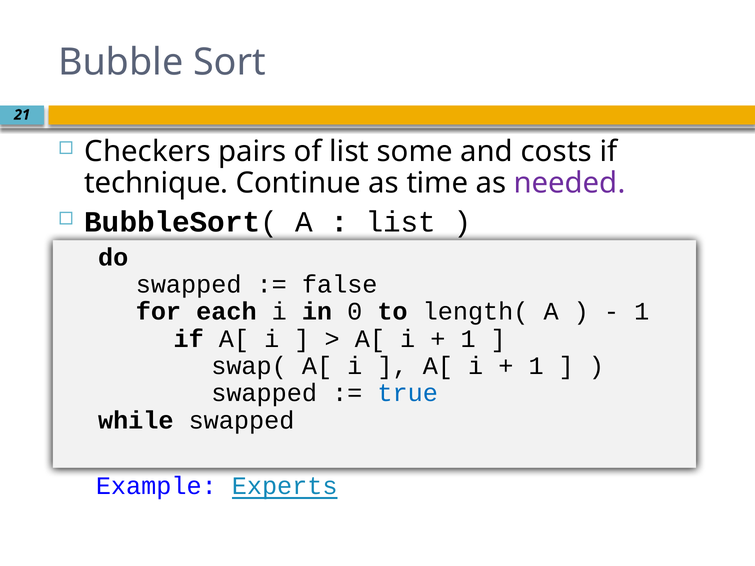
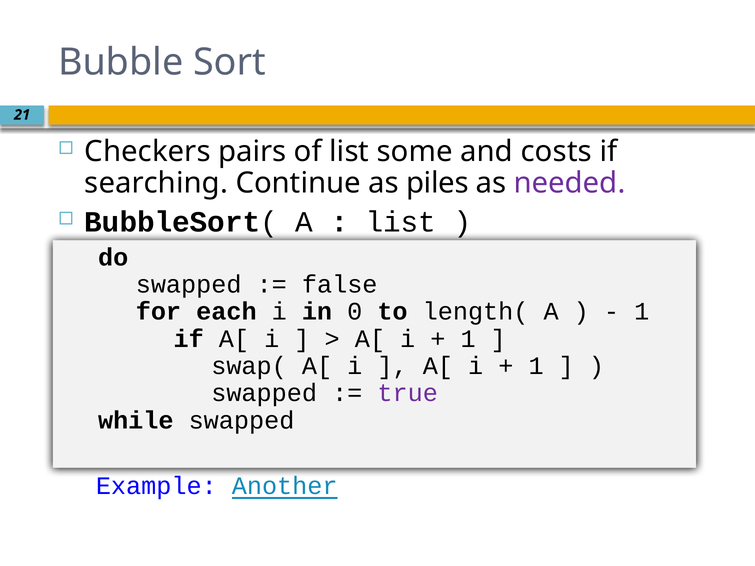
technique: technique -> searching (156, 183)
time: time -> piles (437, 183)
true colour: blue -> purple (408, 393)
Experts: Experts -> Another (285, 486)
